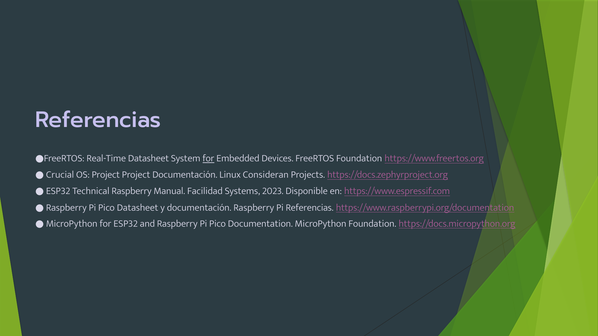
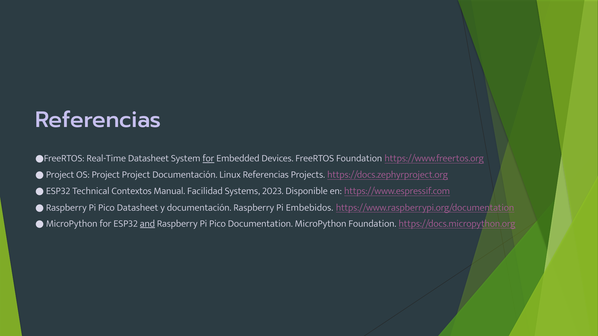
Crucial: Crucial -> Project (60, 175)
Linux Consideran: Consideran -> Referencias (266, 175)
Technical Raspberry: Raspberry -> Contextos (132, 191)
Pi Referencias: Referencias -> Embebidos (309, 208)
and underline: none -> present (147, 224)
